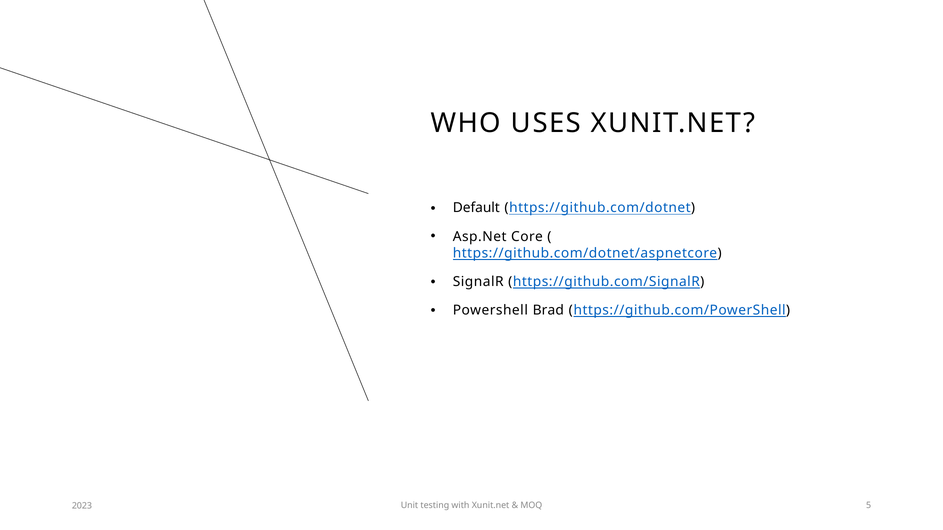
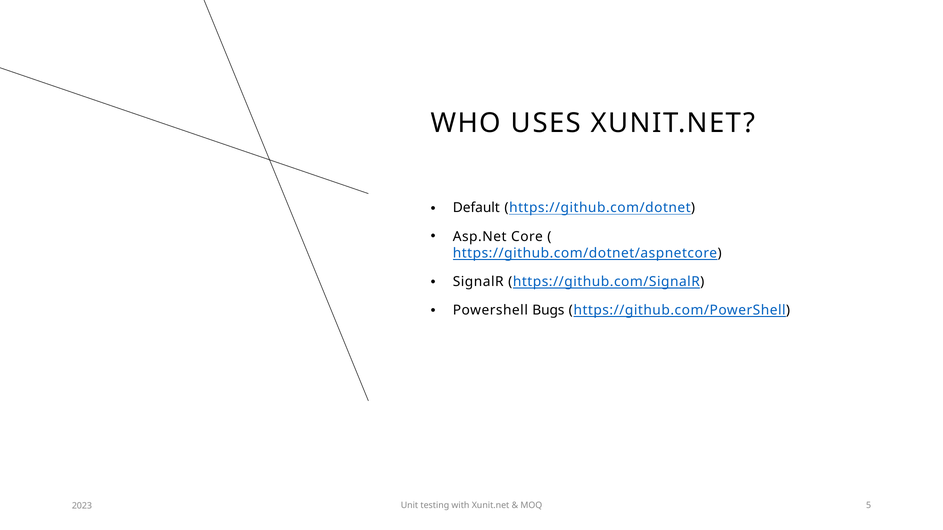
Brad: Brad -> Bugs (548, 310)
